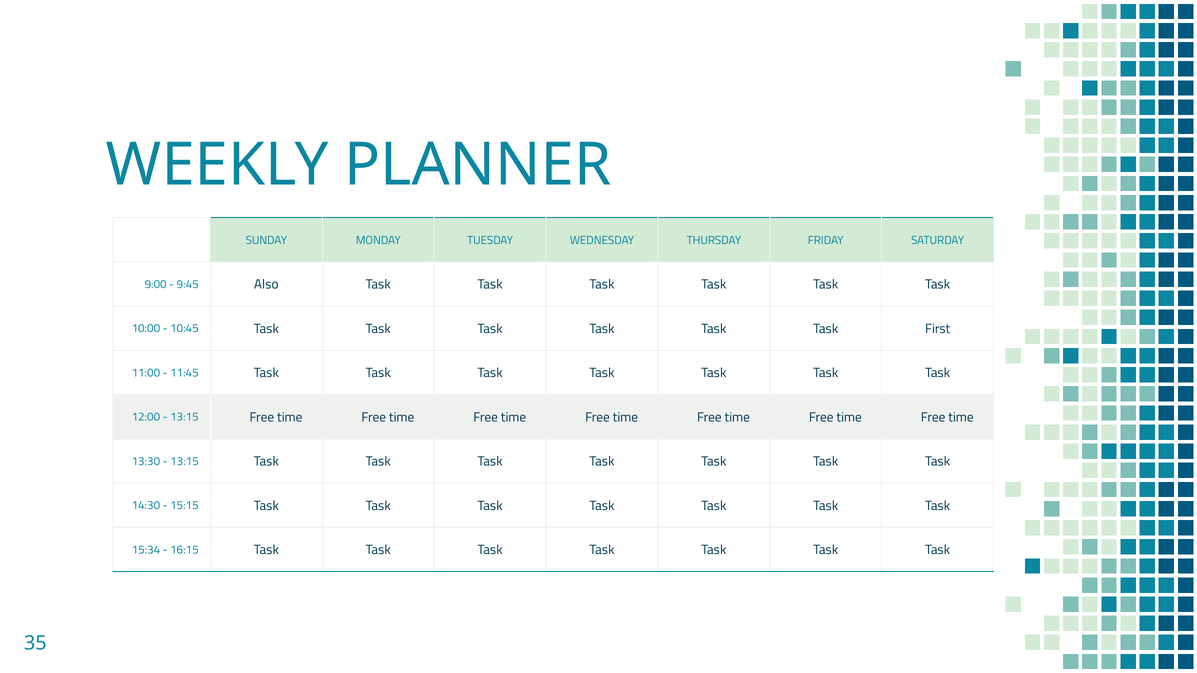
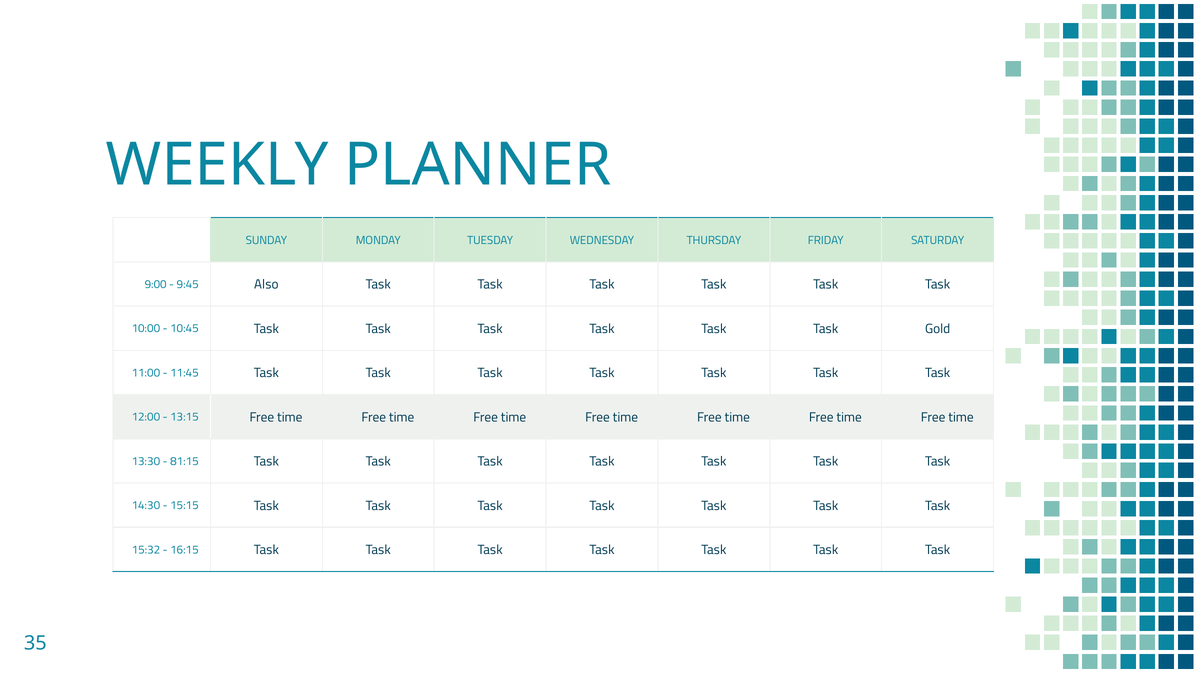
First: First -> Gold (938, 329)
13:15: 13:15 -> 81:15 (184, 462)
15:34: 15:34 -> 15:32 (146, 550)
